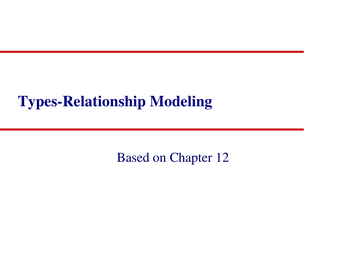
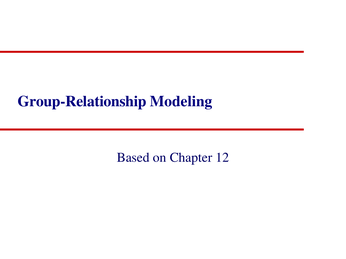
Types-Relationship: Types-Relationship -> Group-Relationship (82, 101)
